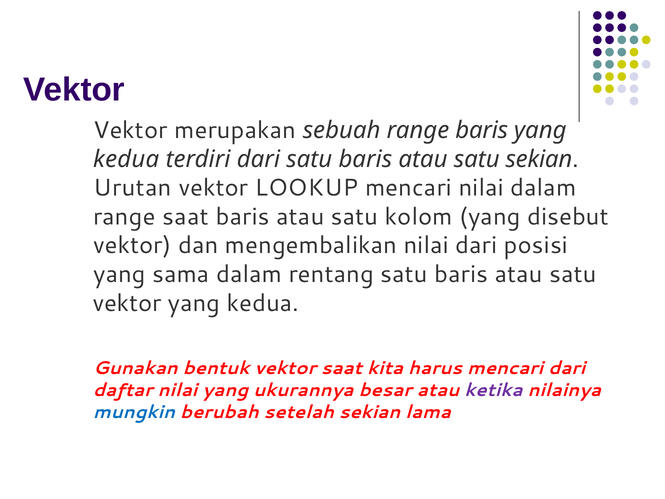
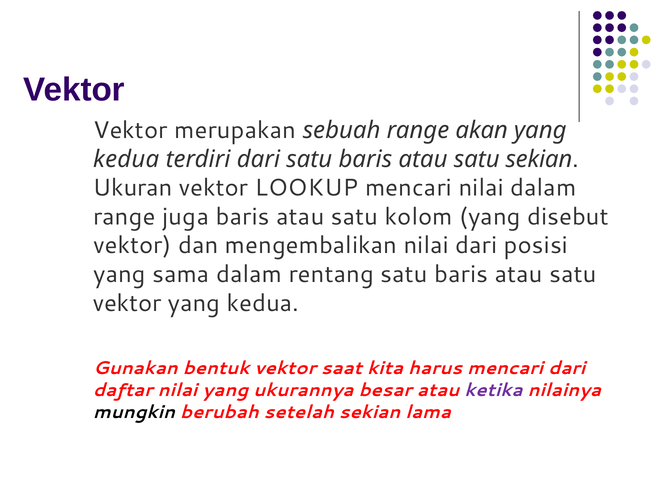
range baris: baris -> akan (482, 130)
Urutan: Urutan -> Ukuran (133, 188)
range saat: saat -> juga (186, 217)
mungkin colour: blue -> black (134, 412)
